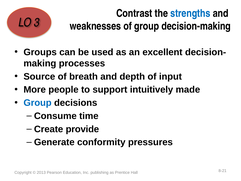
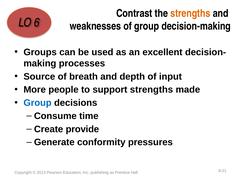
strengths colour: blue -> orange (190, 13)
3: 3 -> 6 (37, 22)
support intuitively: intuitively -> strengths (151, 90)
